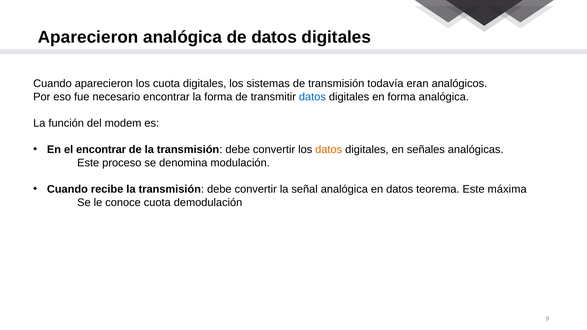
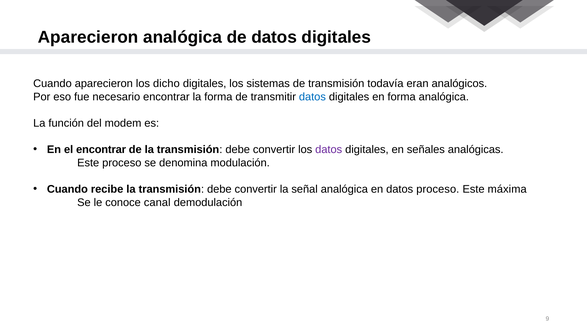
los cuota: cuota -> dicho (166, 84)
datos colour: orange -> purple (329, 150)
datos teorema: teorema -> proceso (438, 189)
conoce cuota: cuota -> canal (157, 202)
